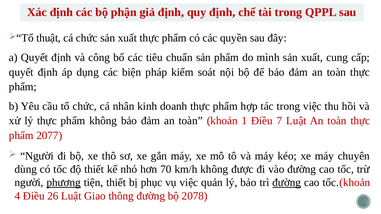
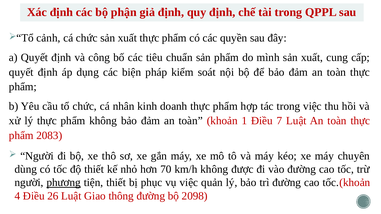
thuật: thuật -> cảnh (48, 38)
2077: 2077 -> 2083 (49, 136)
đường underline: present -> none (287, 183)
2078: 2078 -> 2098 (195, 196)
